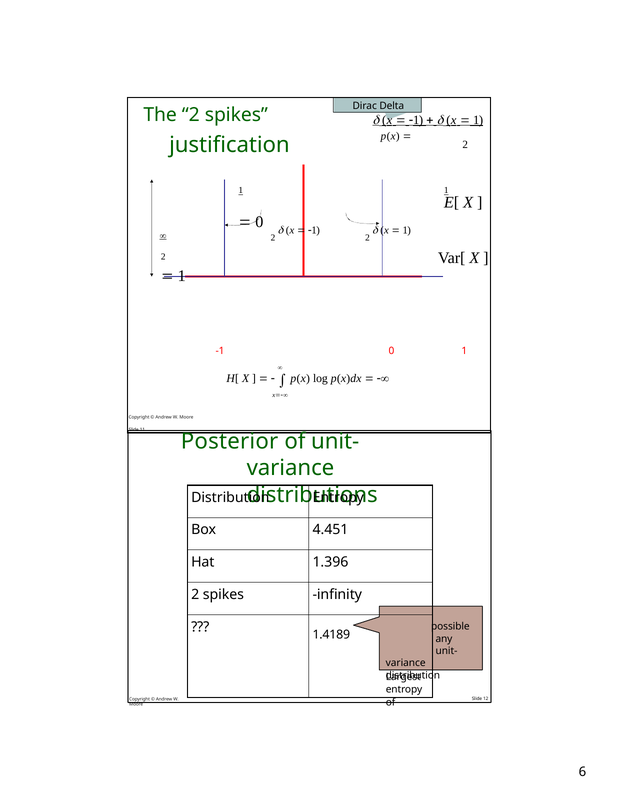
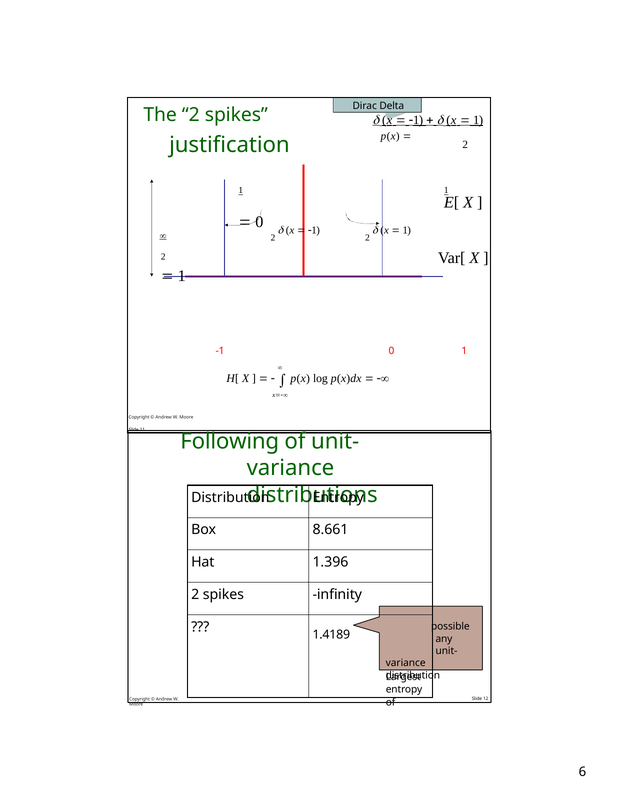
Posterior: Posterior -> Following (230, 441)
4.451: 4.451 -> 8.661 (331, 530)
